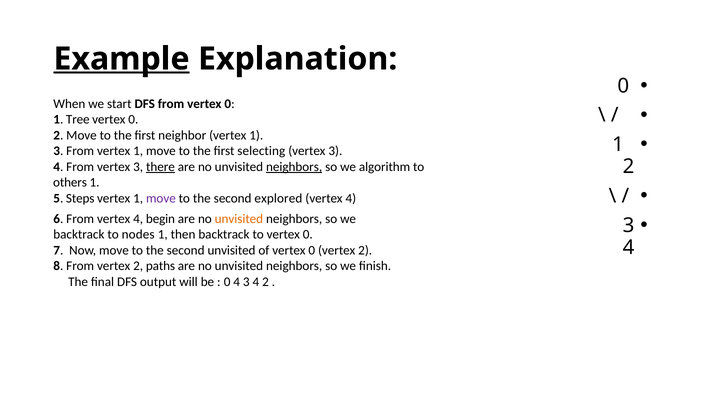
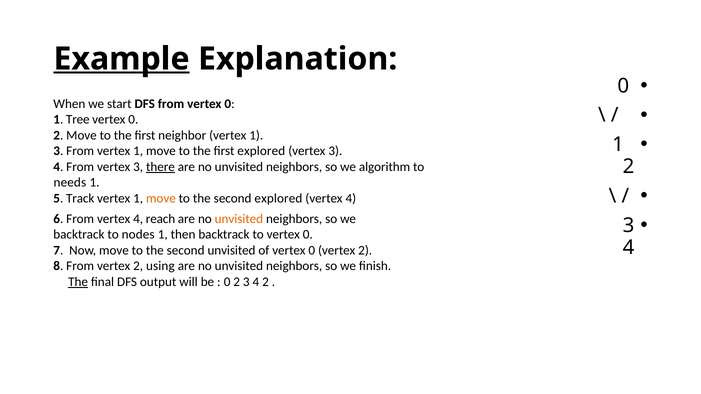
first selecting: selecting -> explored (261, 151)
neighbors underline: present -> none (294, 167)
others: others -> needs (70, 183)
Steps: Steps -> Track (80, 199)
move colour: purple -> orange (161, 199)
begin: begin -> reach (160, 219)
paths: paths -> using (160, 266)
The underline: none -> present (78, 282)
4: 4 -> 2 (237, 282)
